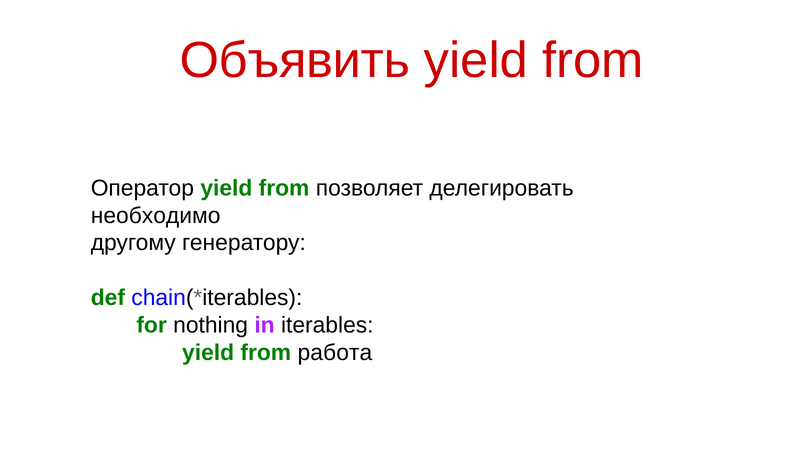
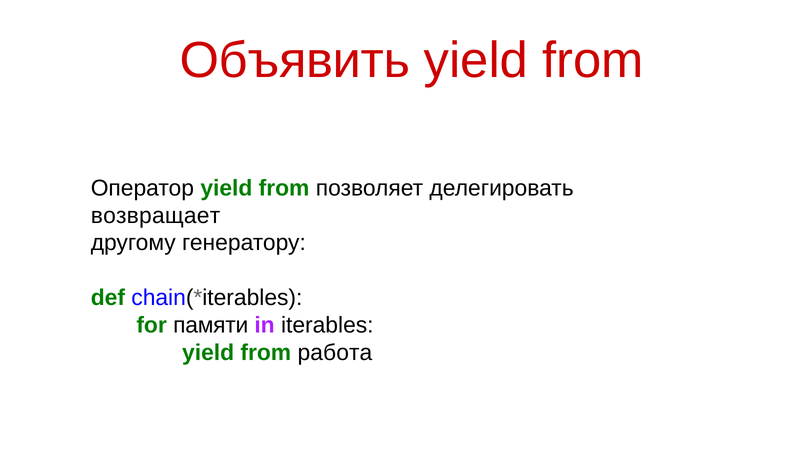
необходимо: необходимо -> возвращает (156, 215)
nothing: nothing -> памяти (211, 325)
